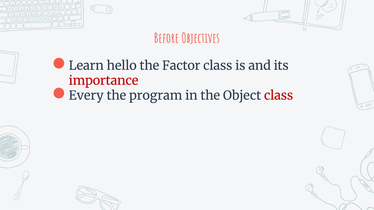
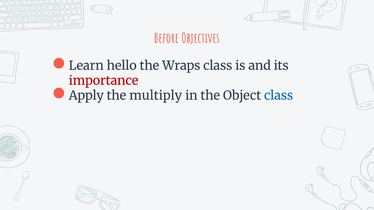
Factor: Factor -> Wraps (181, 66)
Every: Every -> Apply (86, 96)
program: program -> multiply (156, 96)
class colour: red -> blue (279, 96)
